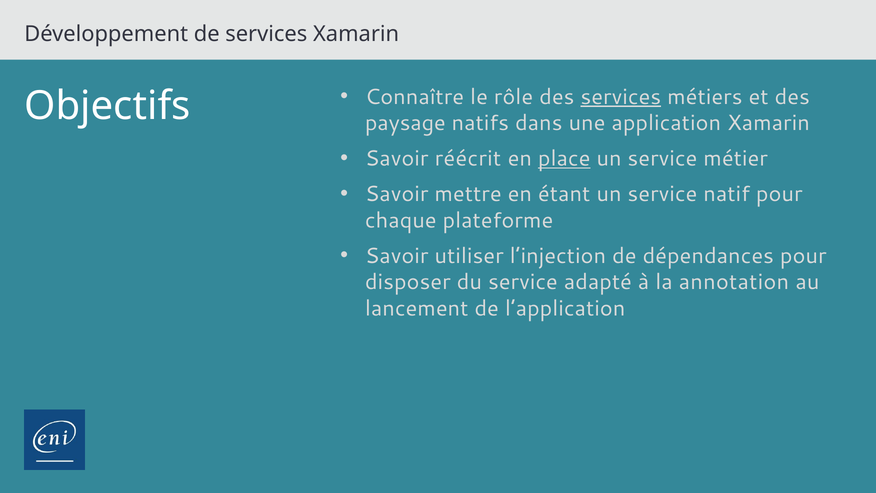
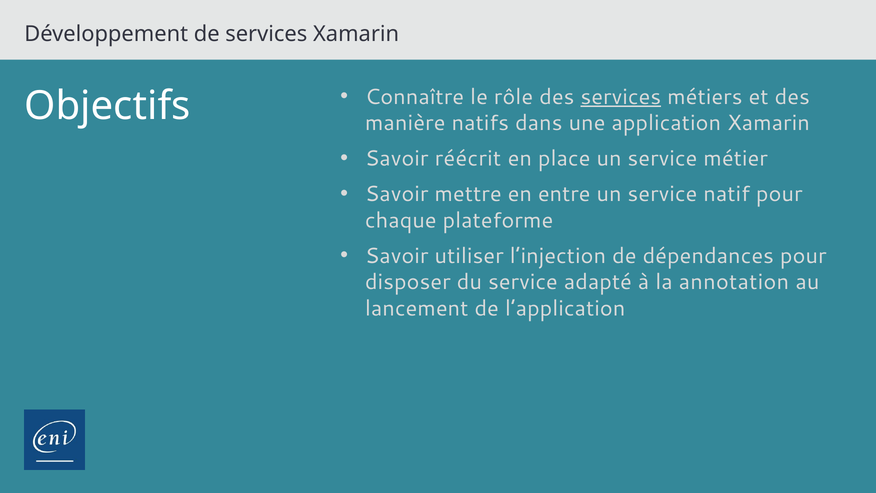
paysage: paysage -> manière (405, 123)
place underline: present -> none (564, 159)
étant: étant -> entre (564, 194)
